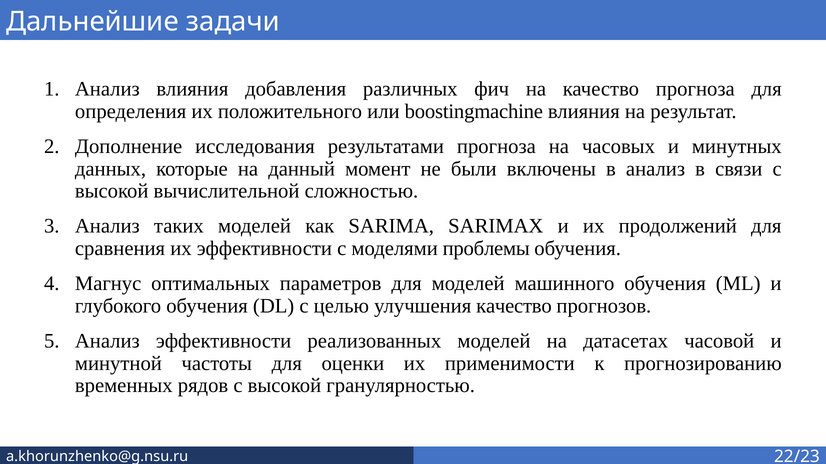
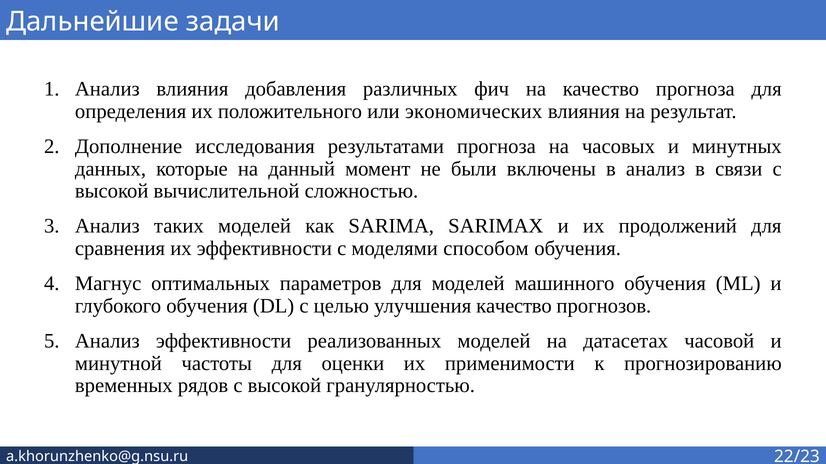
boostingmachine: boostingmachine -> экономических (474, 111)
проблемы: проблемы -> способом (486, 249)
